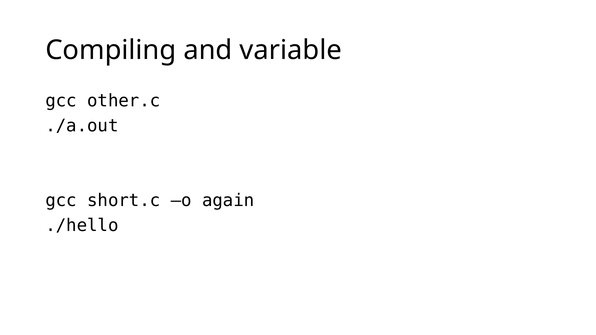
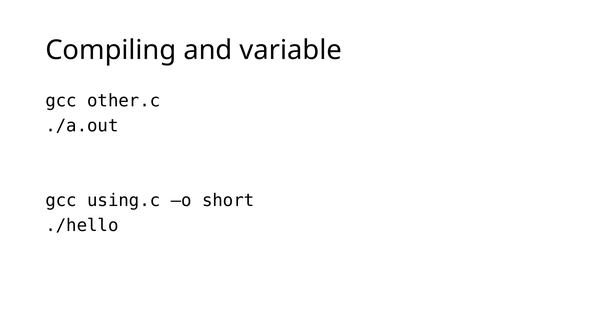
short.c: short.c -> using.c (124, 201)
again: again -> short (228, 201)
